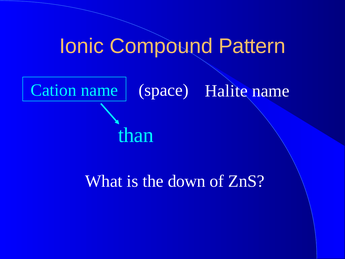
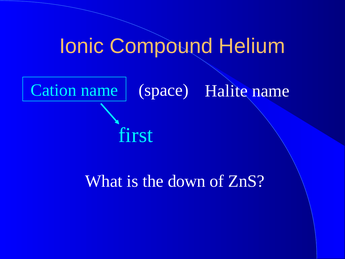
Pattern: Pattern -> Helium (252, 46)
than: than -> first (136, 135)
